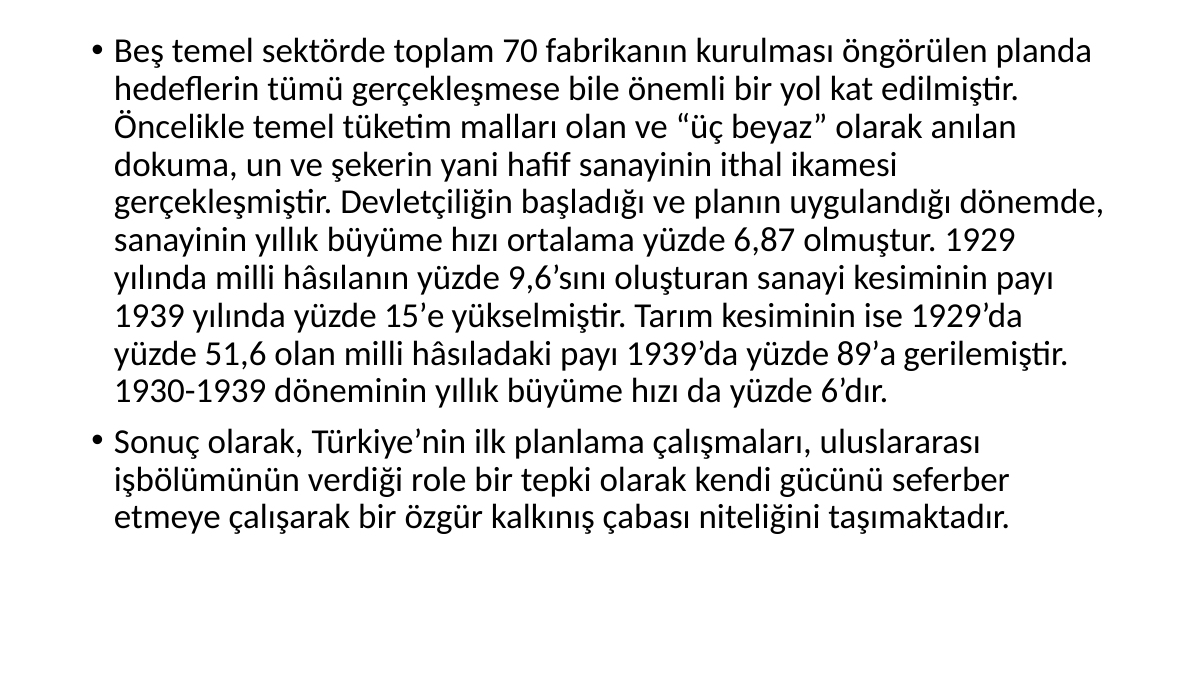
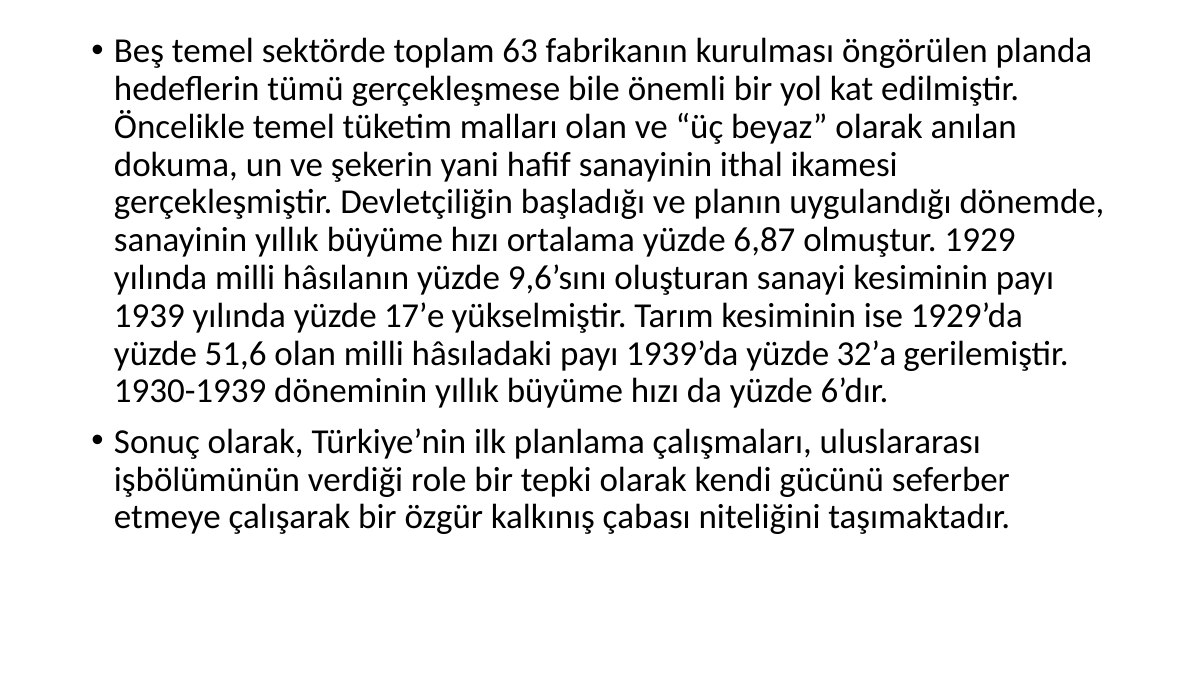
70: 70 -> 63 (520, 51)
15’e: 15’e -> 17’e (414, 316)
89’a: 89’a -> 32’a (866, 354)
